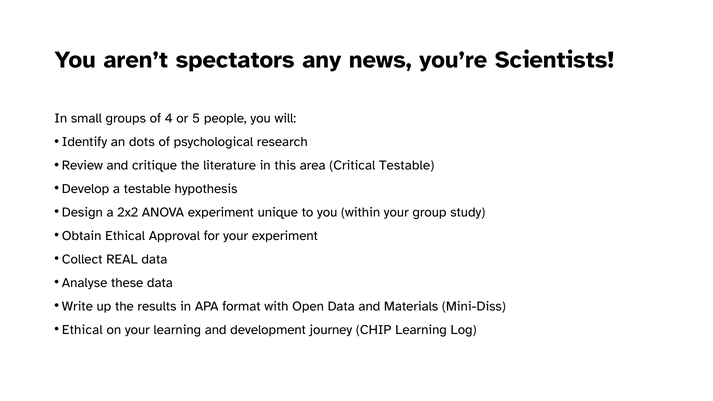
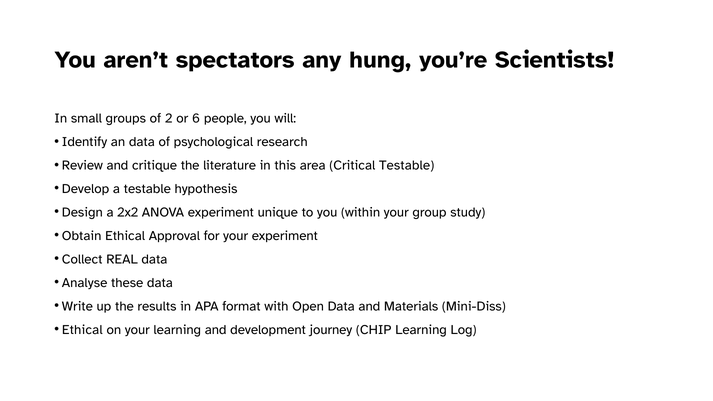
news: news -> hung (380, 60)
4: 4 -> 2 (169, 118)
5: 5 -> 6 (196, 118)
an dots: dots -> data (142, 142)
